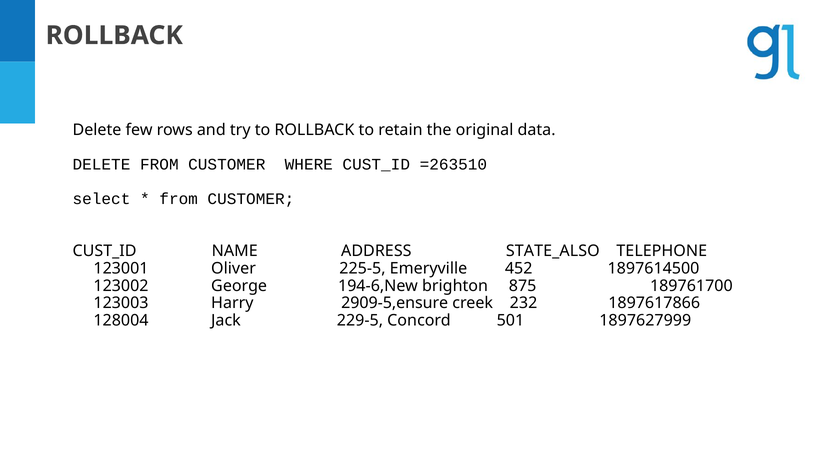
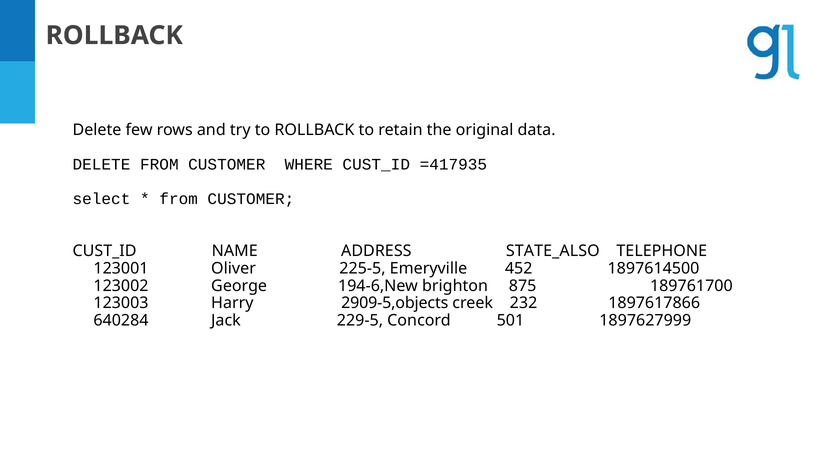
=263510: =263510 -> =417935 (453, 164)
2909-5,ensure: 2909-5,ensure -> 2909-5,objects (395, 303)
128004: 128004 -> 640284 (121, 321)
